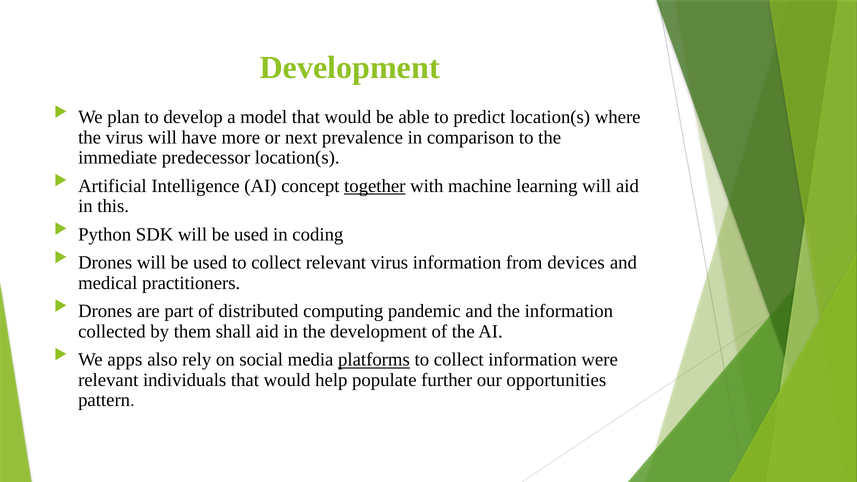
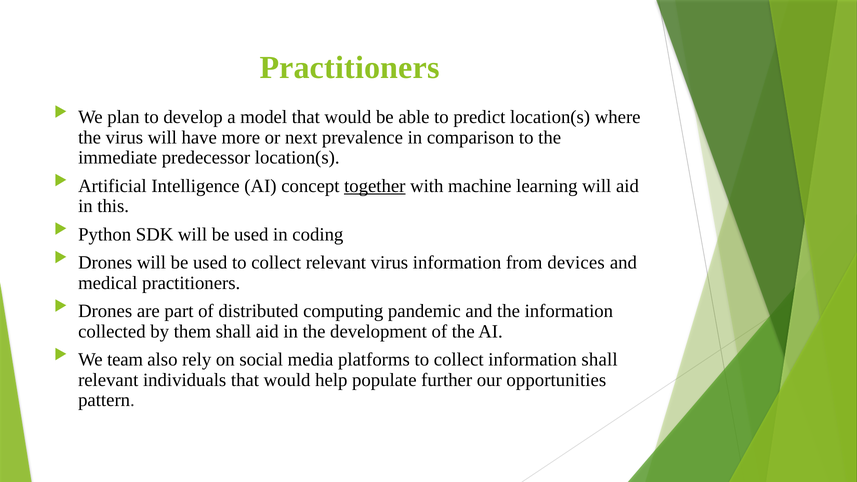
Development: Development -> Practitioners (350, 68)
apps: apps -> team (125, 360)
platforms underline: present -> none (374, 360)
information were: were -> shall (600, 360)
